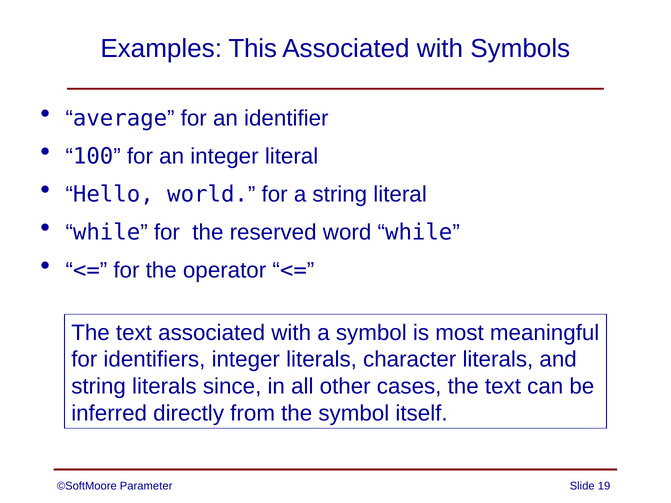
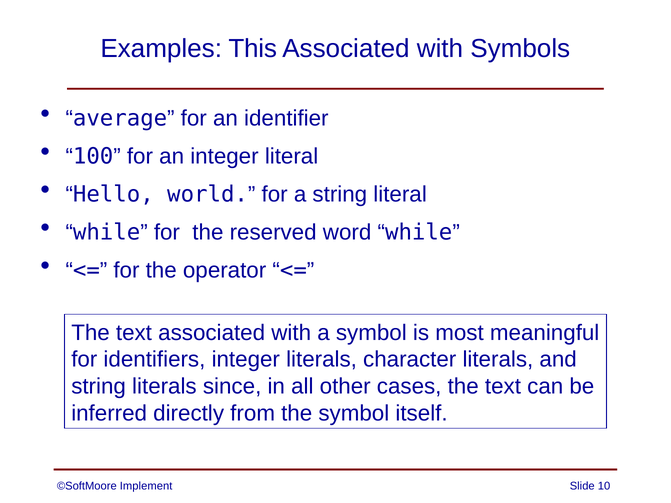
Parameter: Parameter -> Implement (146, 486)
19: 19 -> 10 (604, 486)
